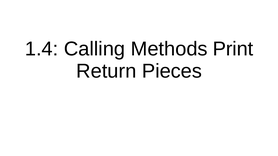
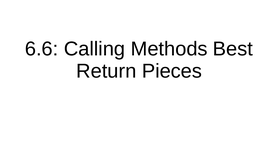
1.4: 1.4 -> 6.6 (42, 49)
Print: Print -> Best (233, 49)
